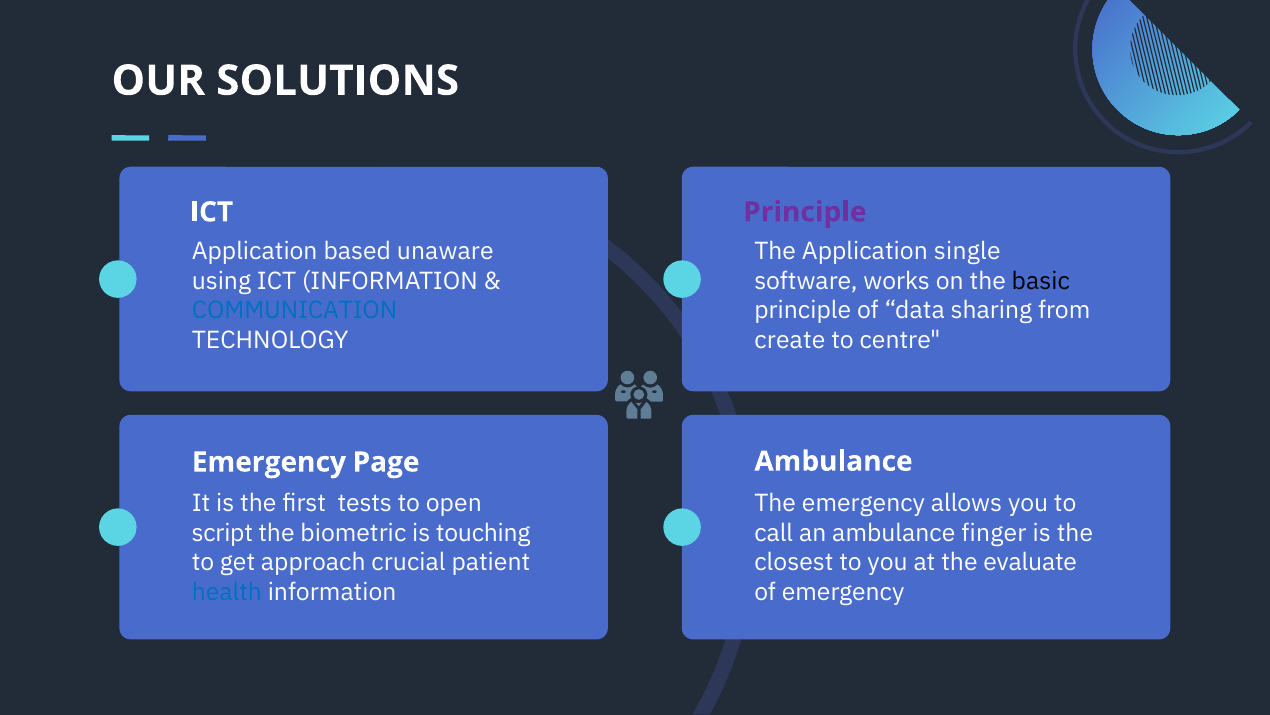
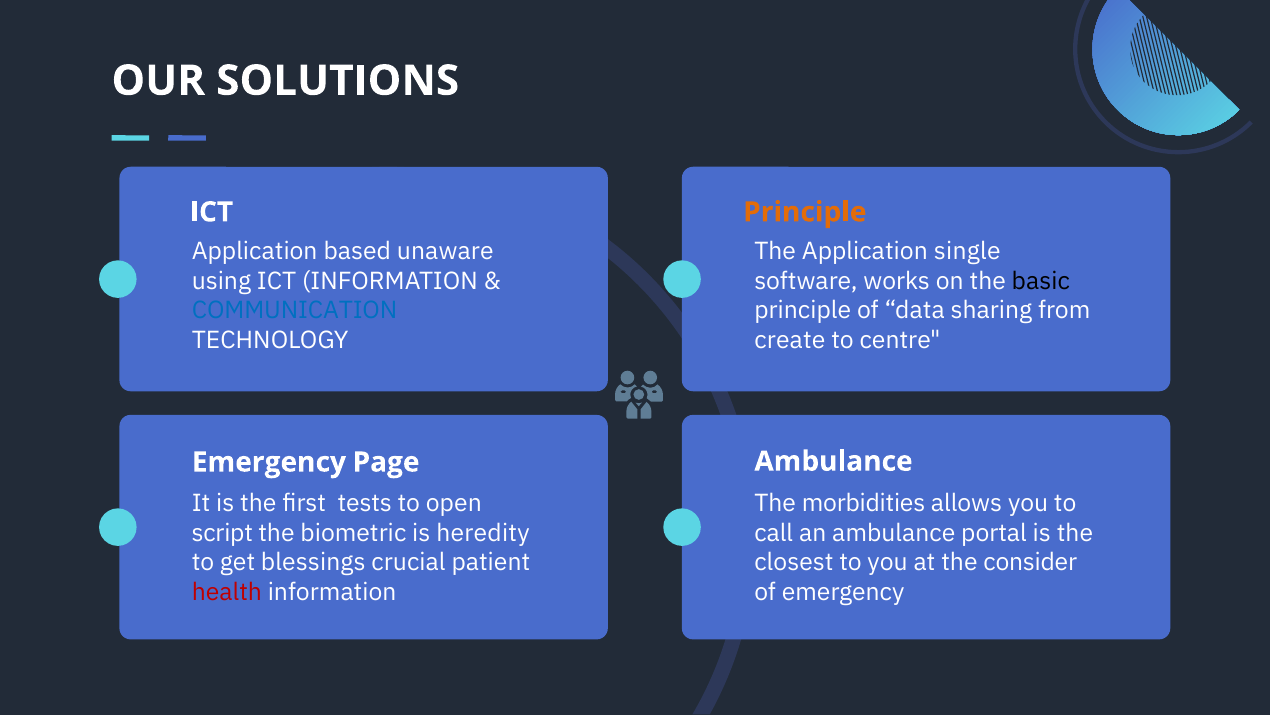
Principle colour: purple -> orange (805, 212)
The emergency: emergency -> morbidities (864, 503)
touching: touching -> heredity (483, 532)
finger: finger -> portal (994, 532)
approach: approach -> blessings (313, 562)
evaluate: evaluate -> consider (1030, 562)
health colour: blue -> red (227, 592)
